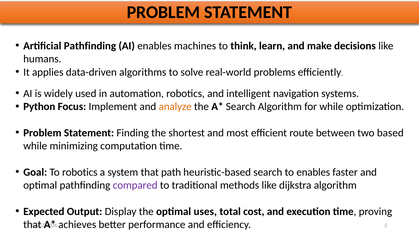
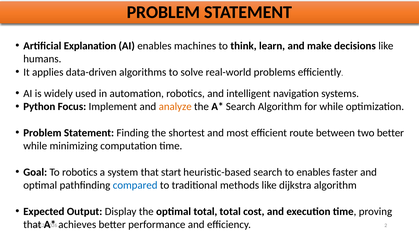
Artificial Pathfinding: Pathfinding -> Explanation (90, 46)
two based: based -> better (390, 133)
path: path -> start (171, 172)
compared colour: purple -> blue (135, 185)
optimal uses: uses -> total (205, 211)
